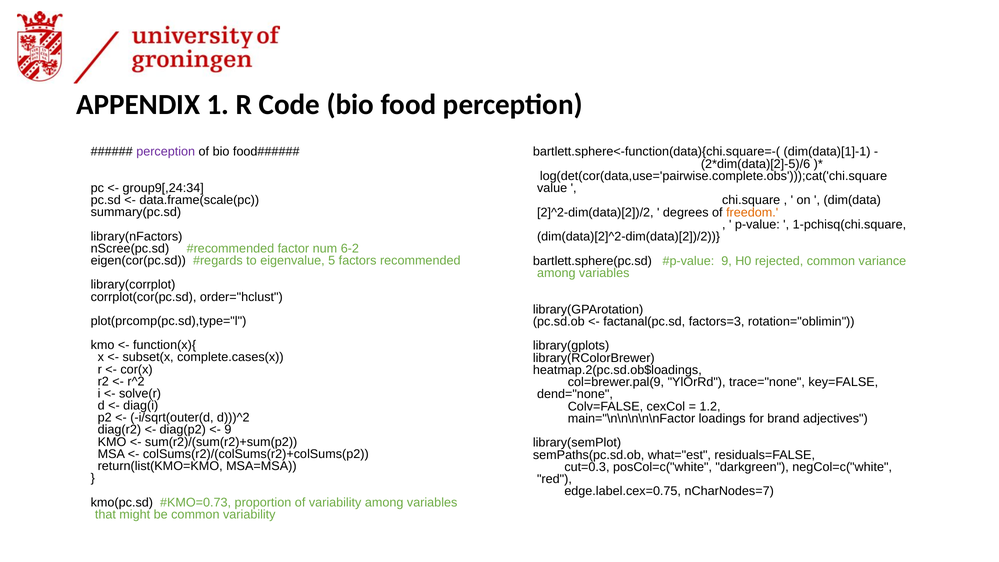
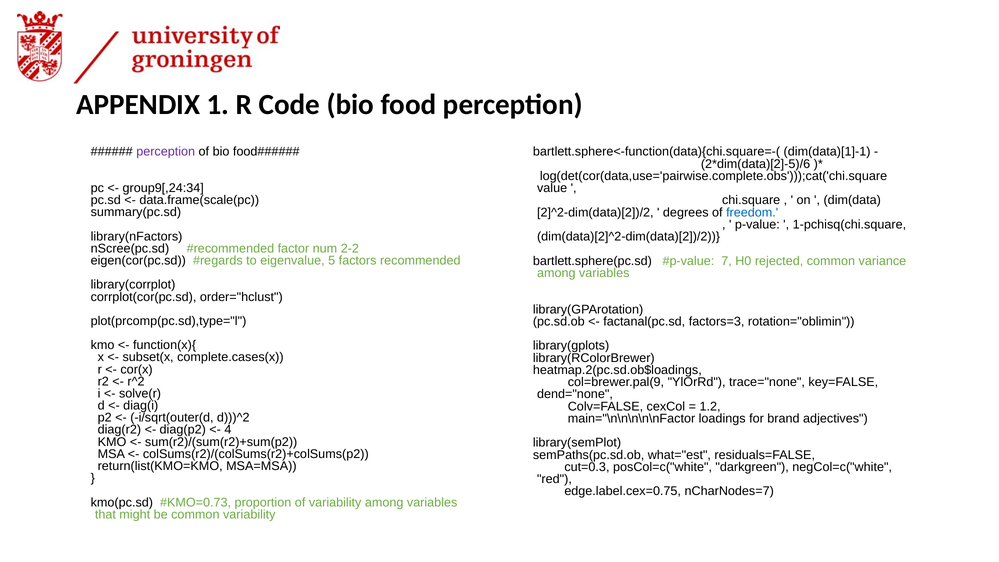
freedom colour: orange -> blue (752, 212)
6-2: 6-2 -> 2-2 (350, 248)
9: 9 -> 7 (727, 261)
9: 9 -> 4 (228, 430)
